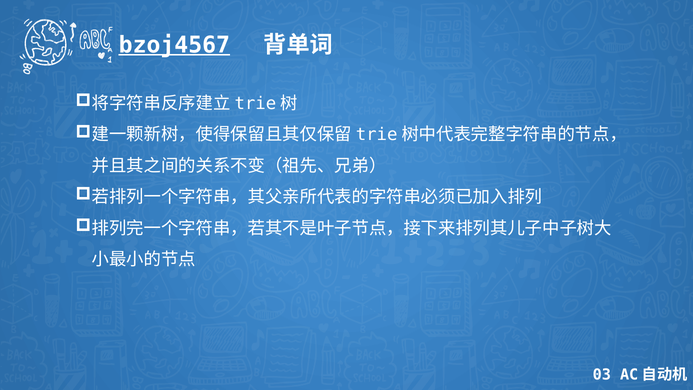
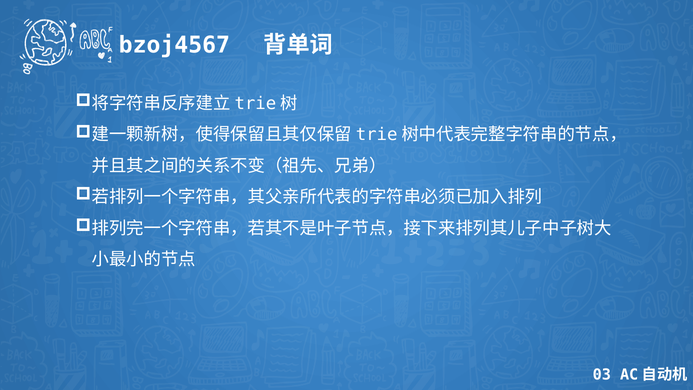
bzoj4567 underline: present -> none (174, 45)
